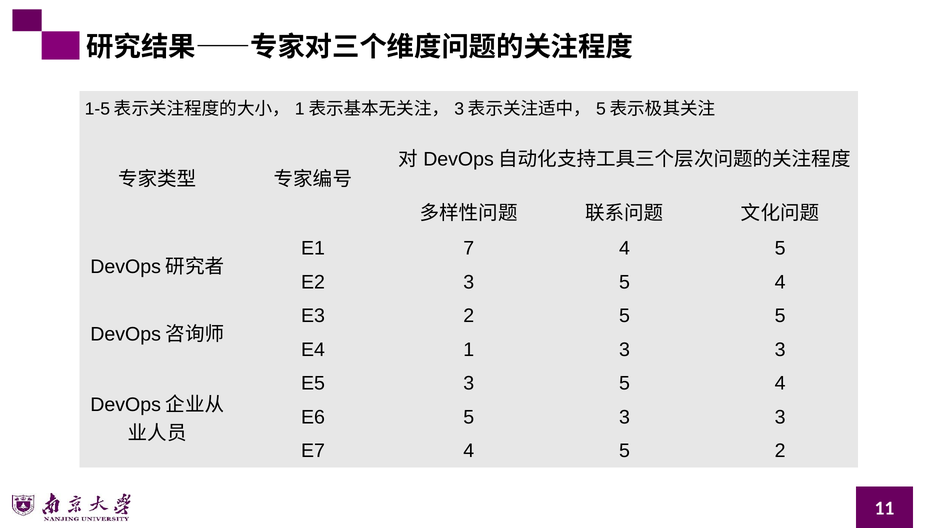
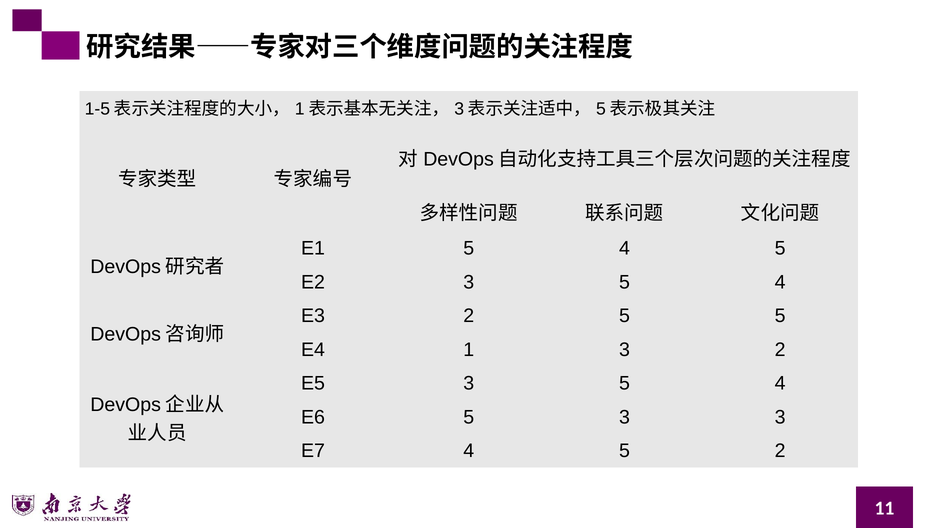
E1 7: 7 -> 5 (469, 248)
1 3 3: 3 -> 2 (780, 349)
